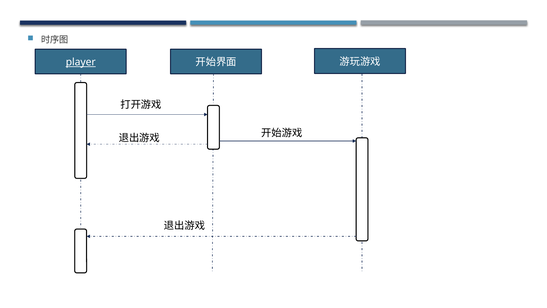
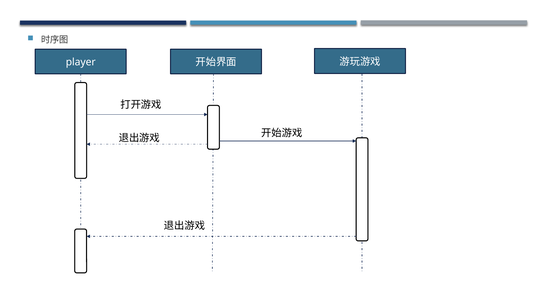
player underline: present -> none (81, 62)
